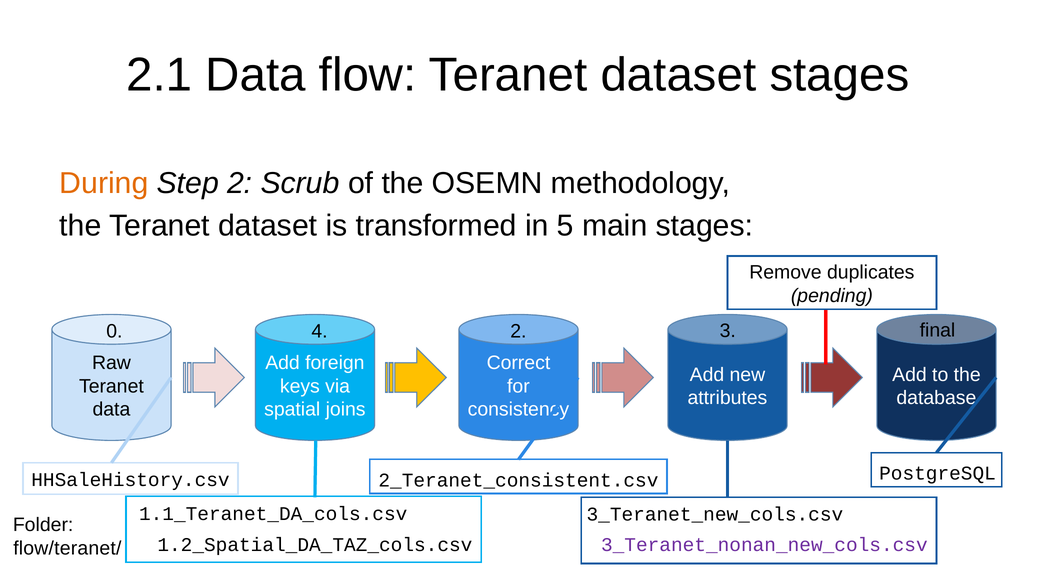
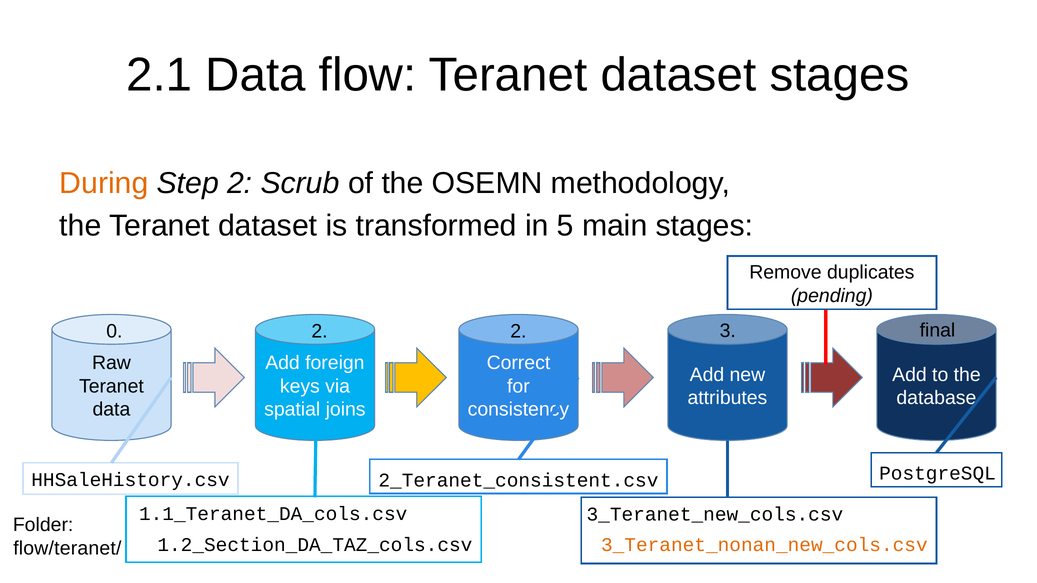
0 4: 4 -> 2 (320, 332)
1.2_Spatial_DA_TAZ_cols.csv: 1.2_Spatial_DA_TAZ_cols.csv -> 1.2_Section_DA_TAZ_cols.csv (315, 545)
3_Teranet_nonan_new_cols.csv colour: purple -> orange (764, 545)
